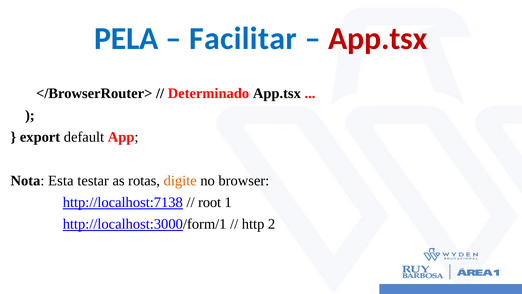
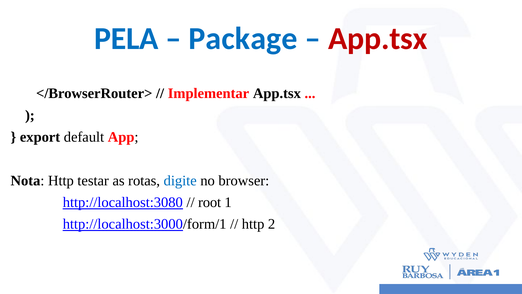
Facilitar: Facilitar -> Package (243, 38)
Determinado: Determinado -> Implementar (208, 93)
Nota Esta: Esta -> Http (61, 180)
digite colour: orange -> blue (180, 180)
http://localhost:7138: http://localhost:7138 -> http://localhost:3080 (123, 202)
